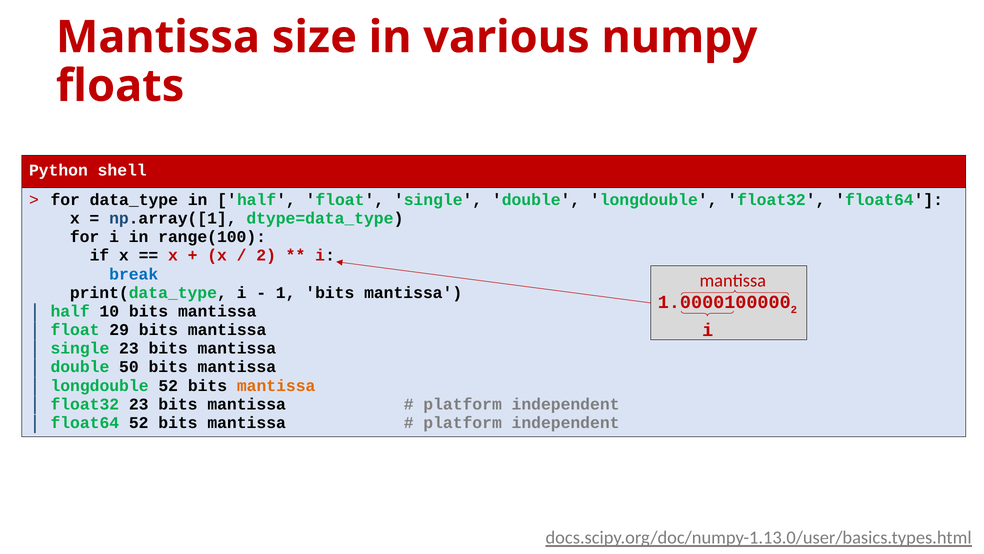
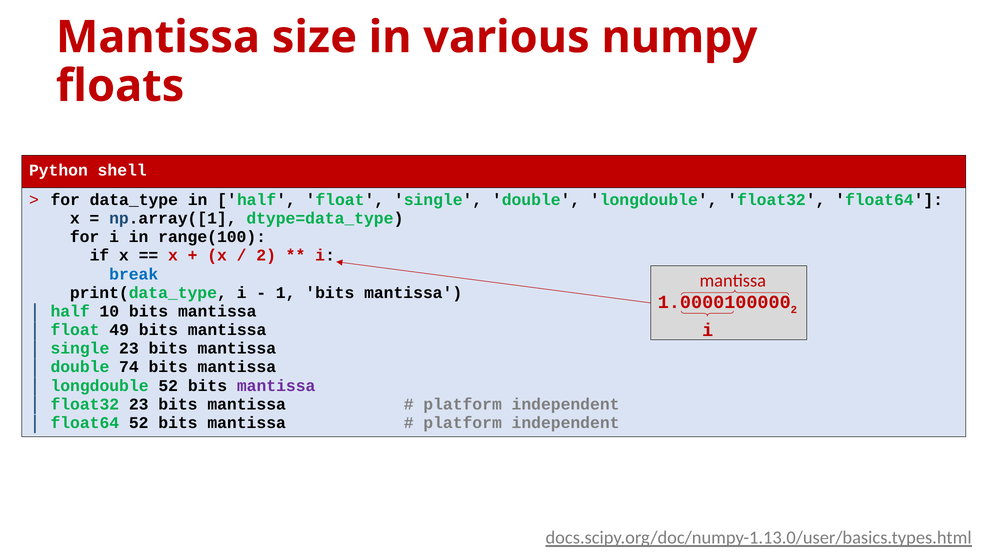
29: 29 -> 49 (119, 330)
50: 50 -> 74 (129, 367)
mantissa colour: orange -> purple (276, 385)
